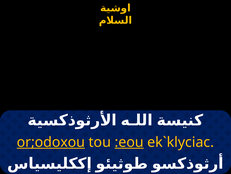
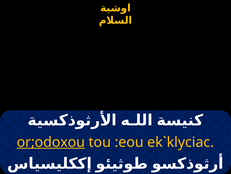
:eou underline: present -> none (129, 142)
